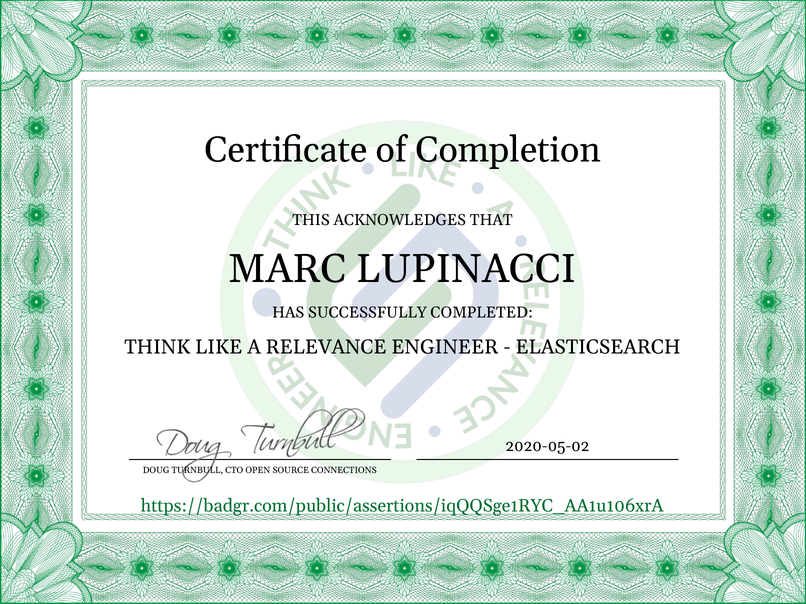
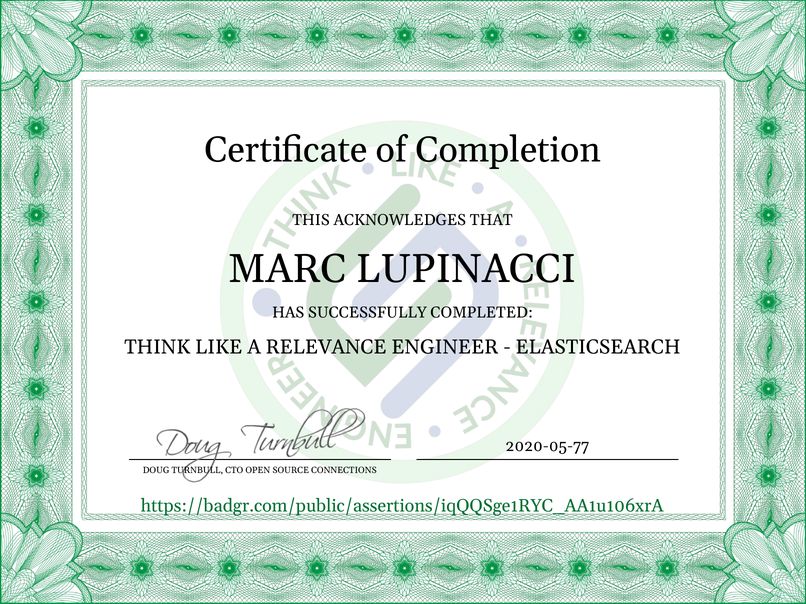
2020-05-02: 2020-05-02 -> 2020-05-77 (547, 446)
